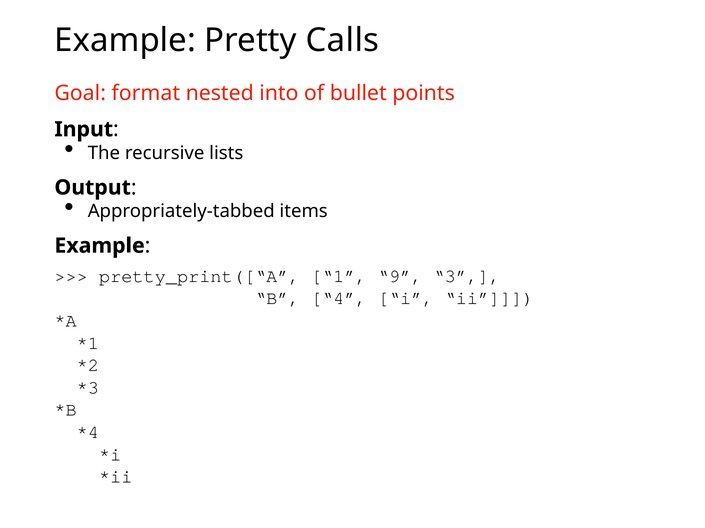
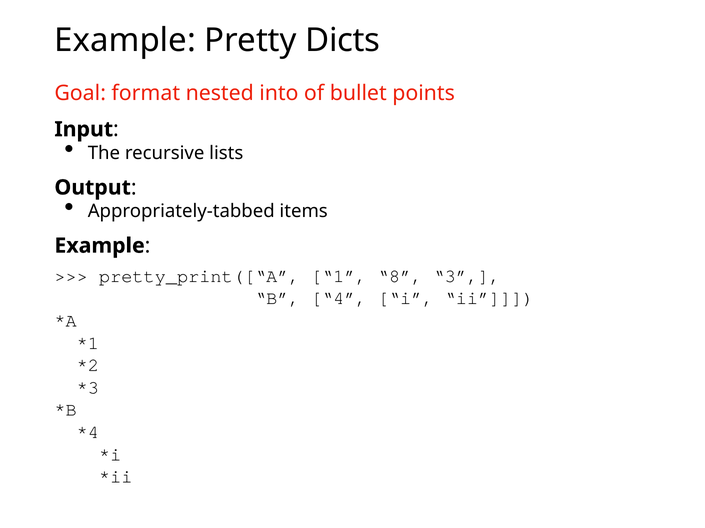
Calls: Calls -> Dicts (343, 41)
9: 9 -> 8 (400, 276)
